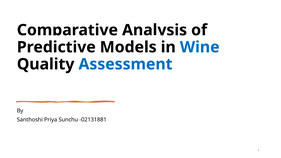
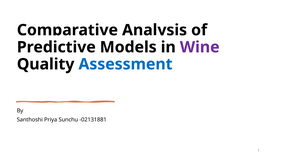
Wine colour: blue -> purple (200, 47)
